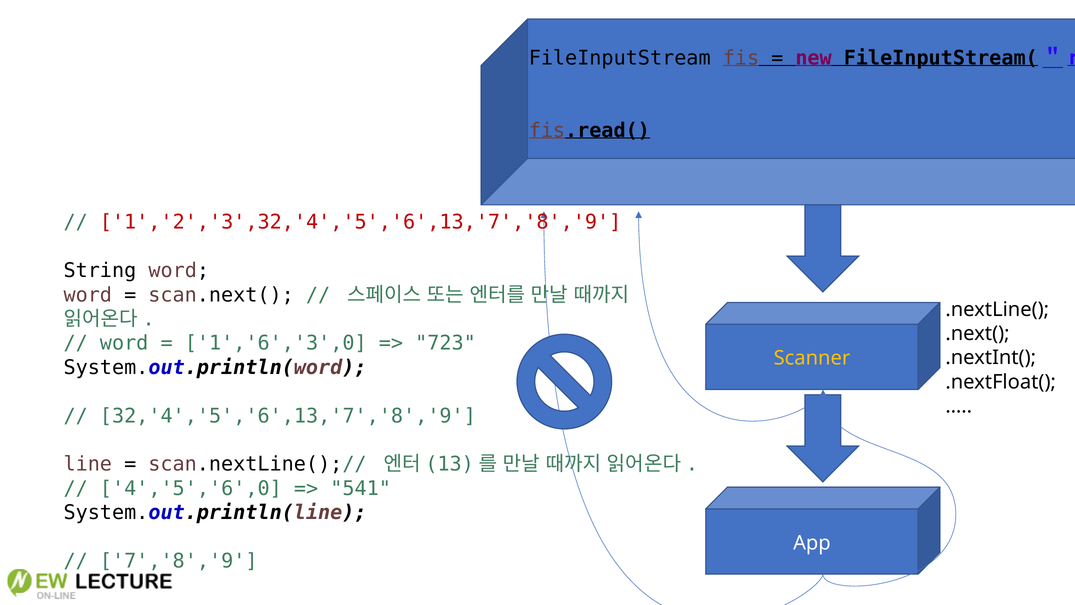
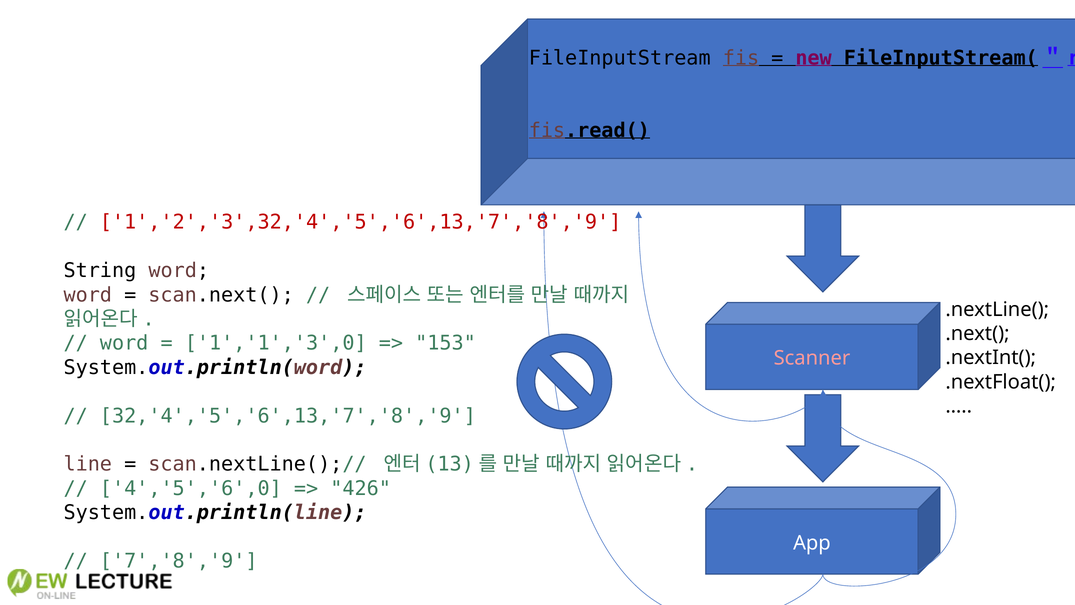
1','6','3',0: 1','6','3',0 -> 1','1','3',0 (276, 343)
723: 723 -> 153 (446, 343)
Scanner colour: yellow -> pink (812, 358)
541: 541 -> 426 (361, 488)
